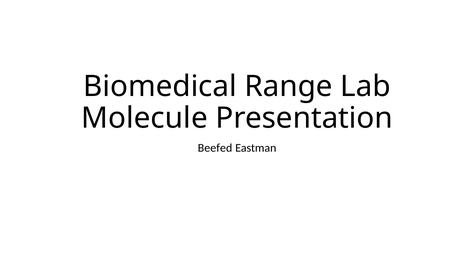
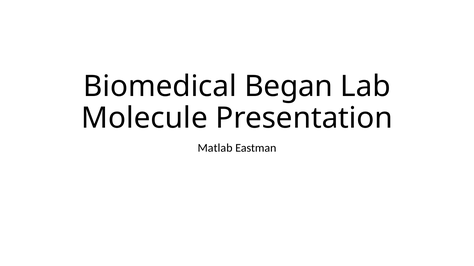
Range: Range -> Began (289, 87)
Beefed: Beefed -> Matlab (215, 148)
